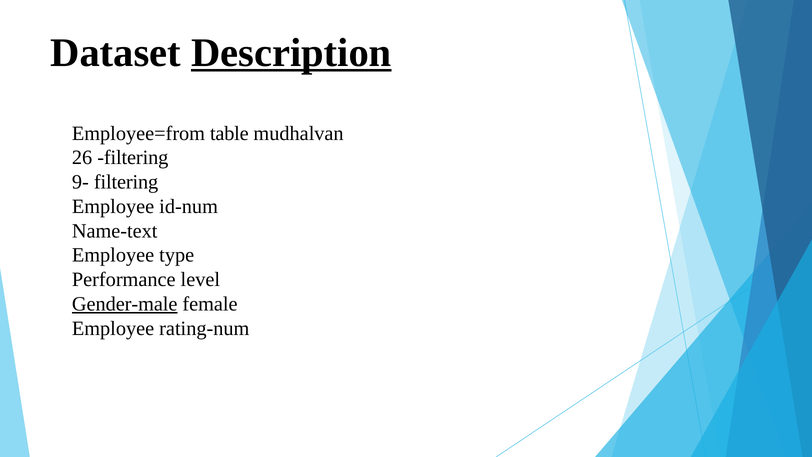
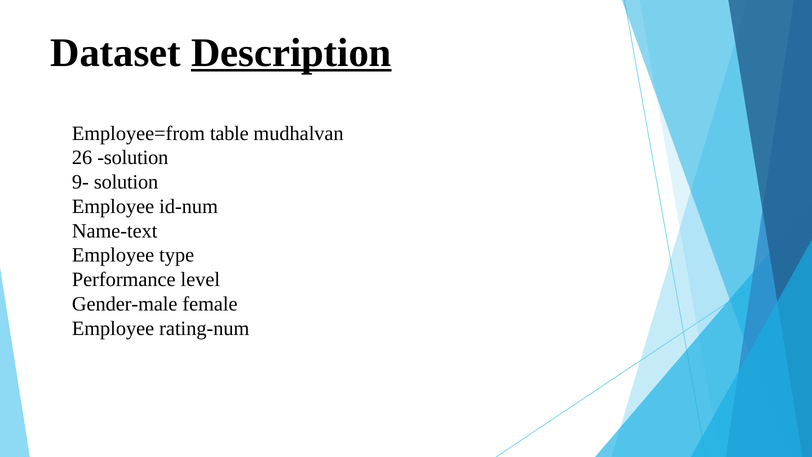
26 filtering: filtering -> solution (133, 158)
9- filtering: filtering -> solution (126, 182)
Gender-male underline: present -> none (125, 304)
